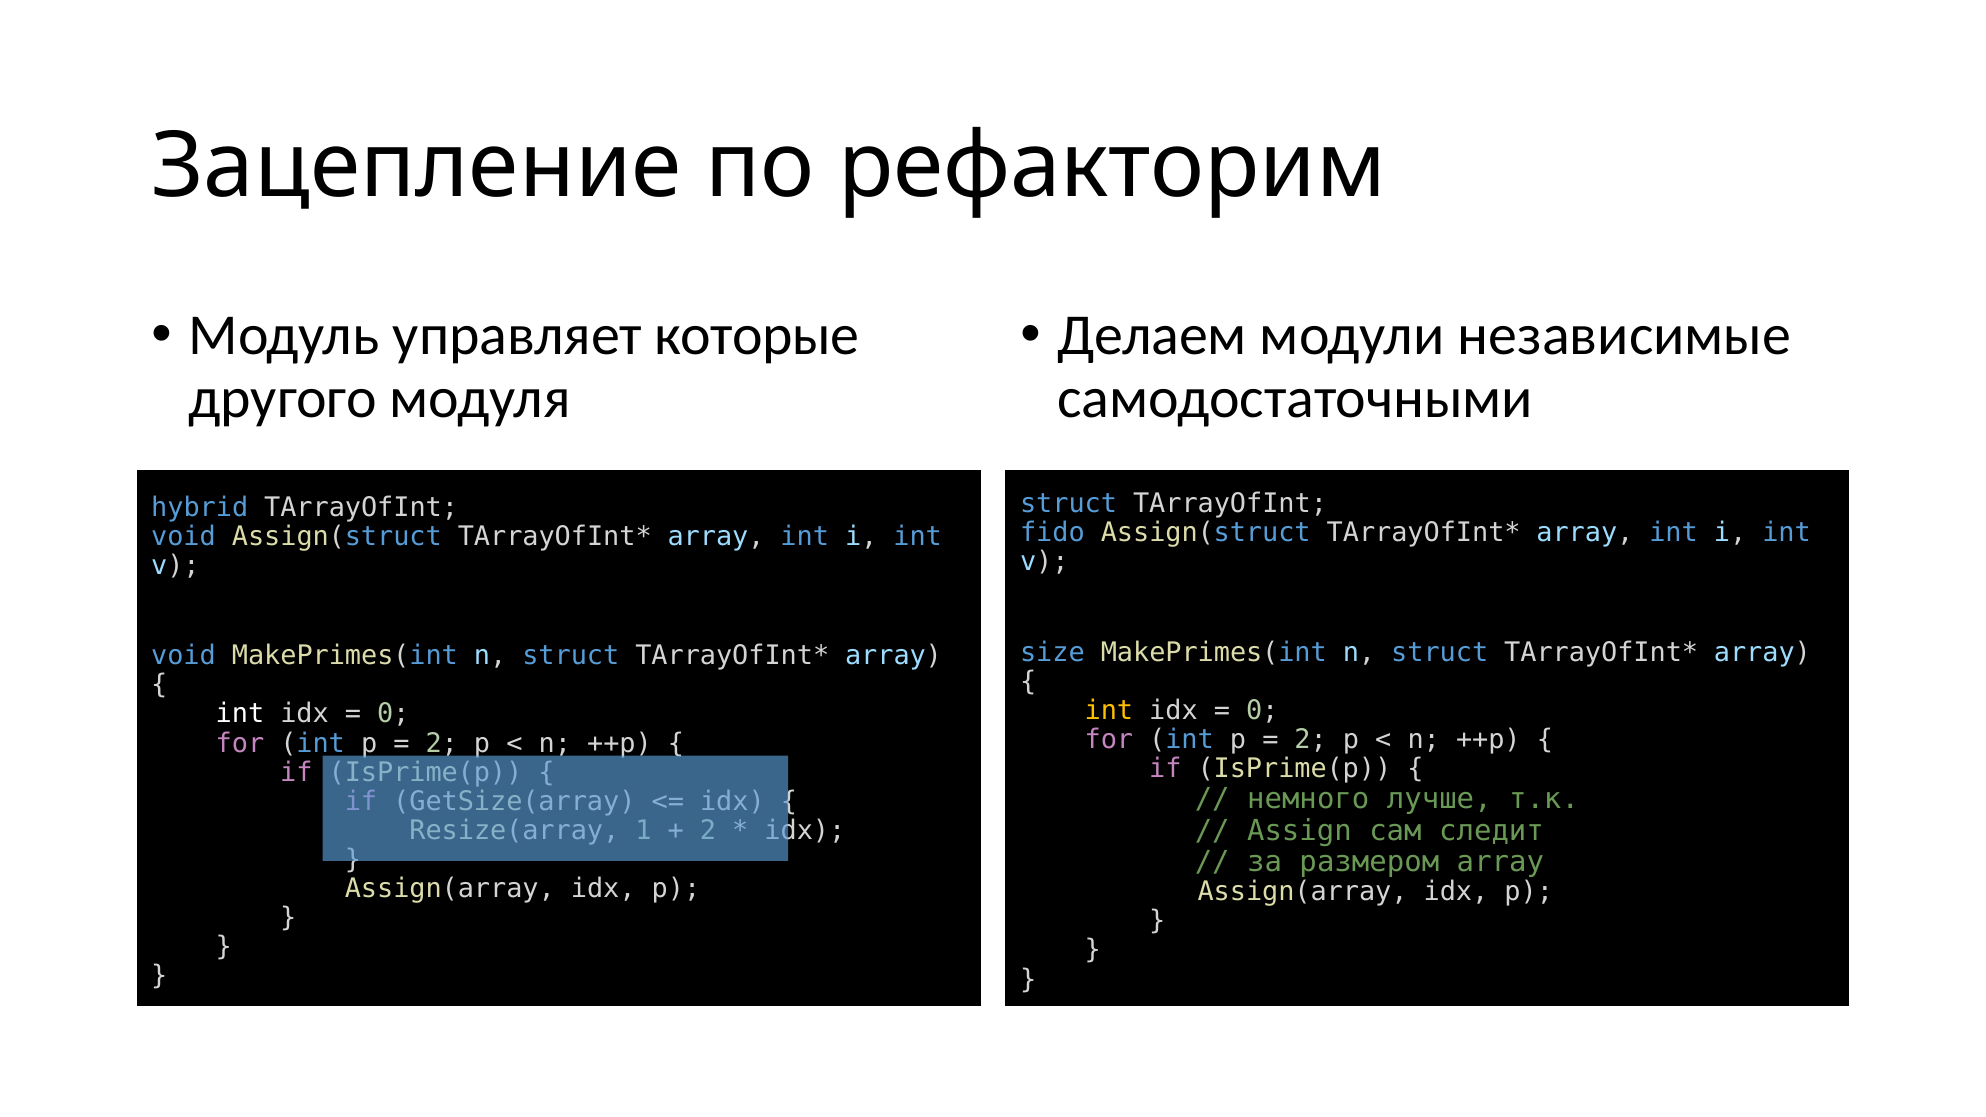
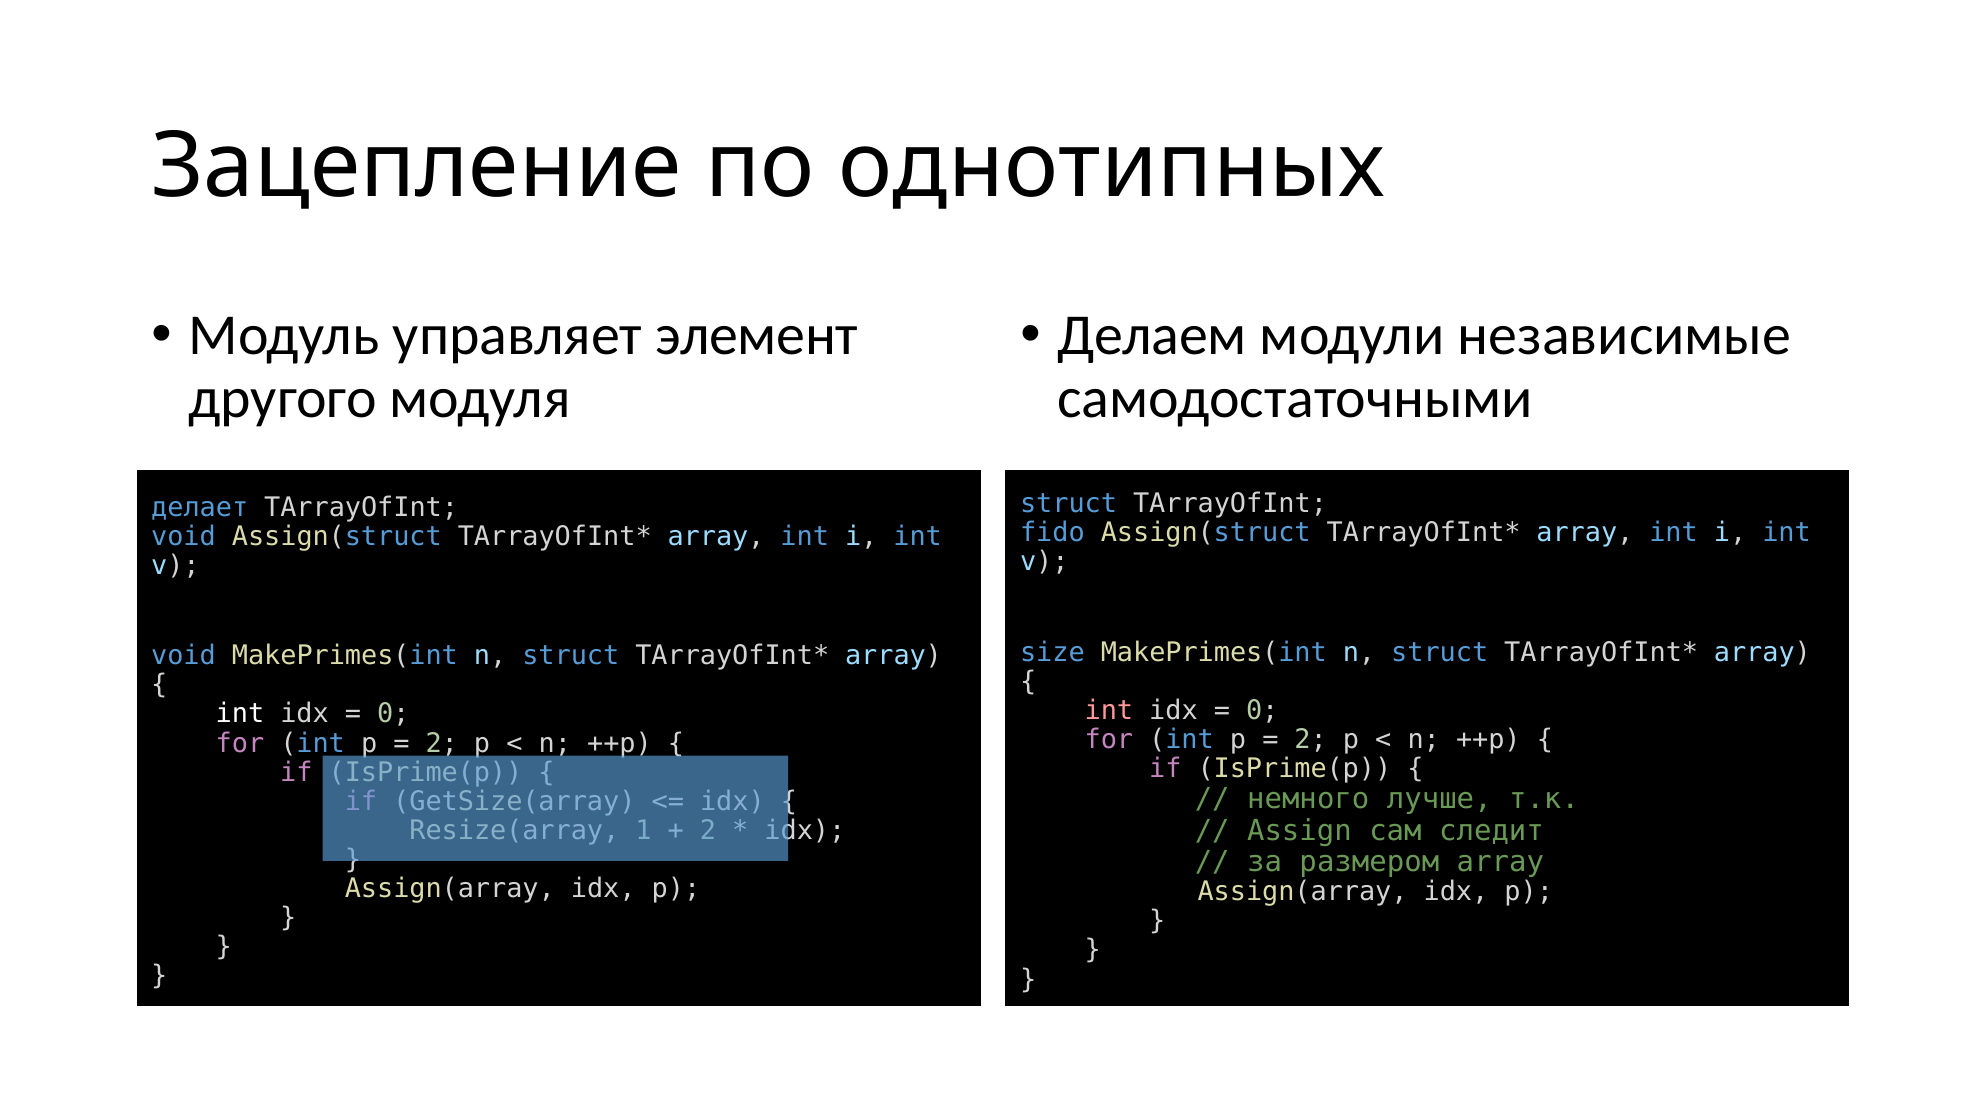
рефакторим: рефакторим -> однотипных (1112, 167)
которые: которые -> элемент (757, 336)
hybrid: hybrid -> делает (200, 507)
int colour: yellow -> pink (1109, 711)
